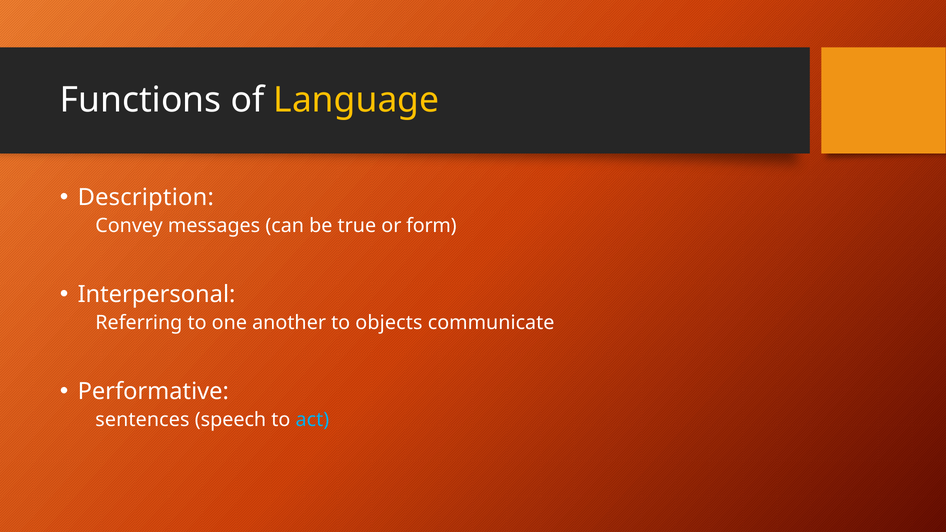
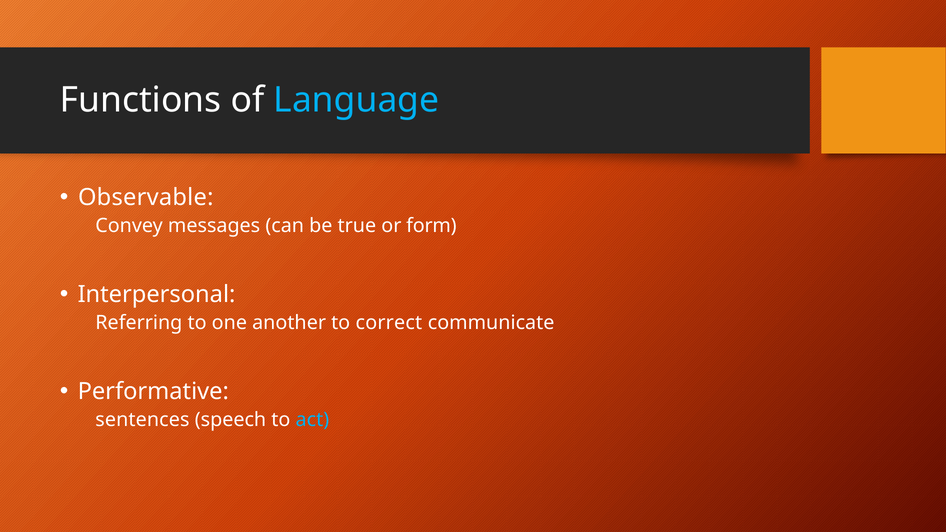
Language colour: yellow -> light blue (356, 100)
Description: Description -> Observable (146, 197)
objects: objects -> correct (389, 323)
